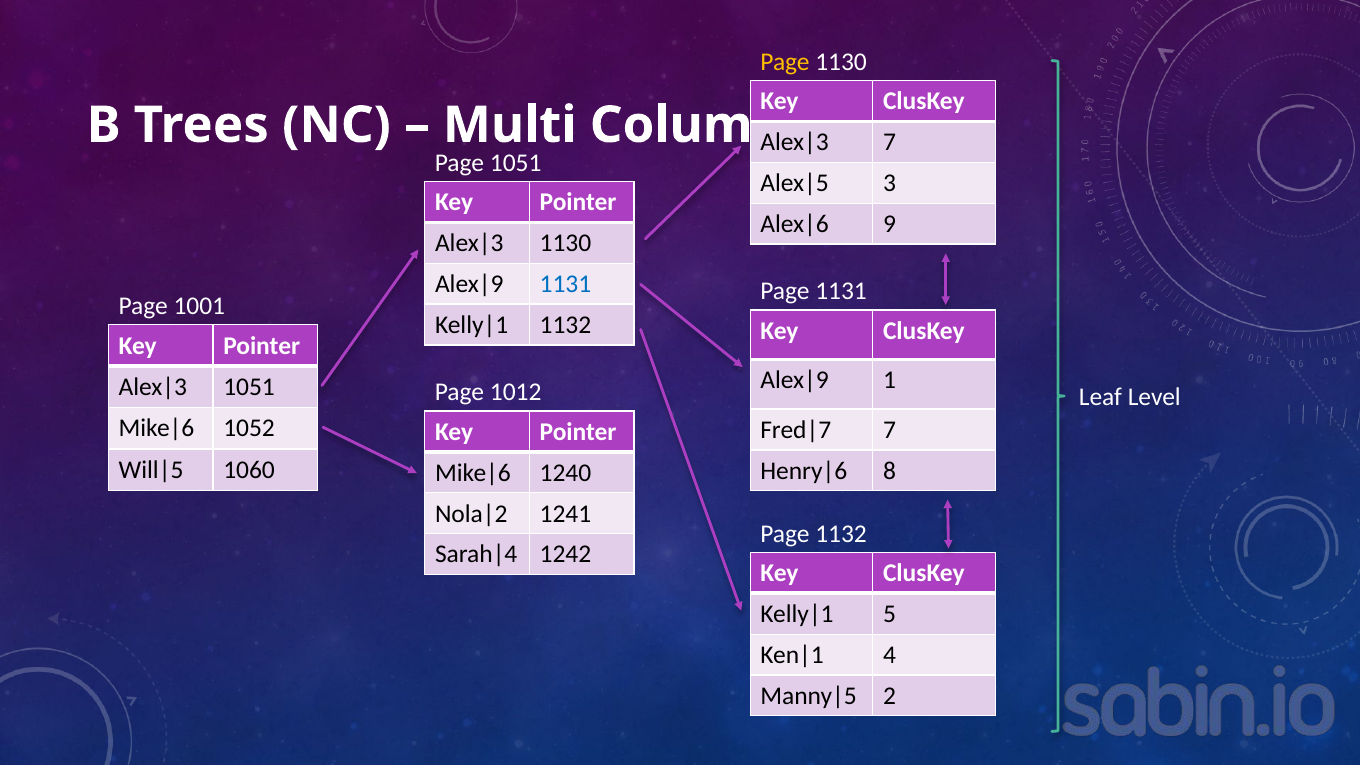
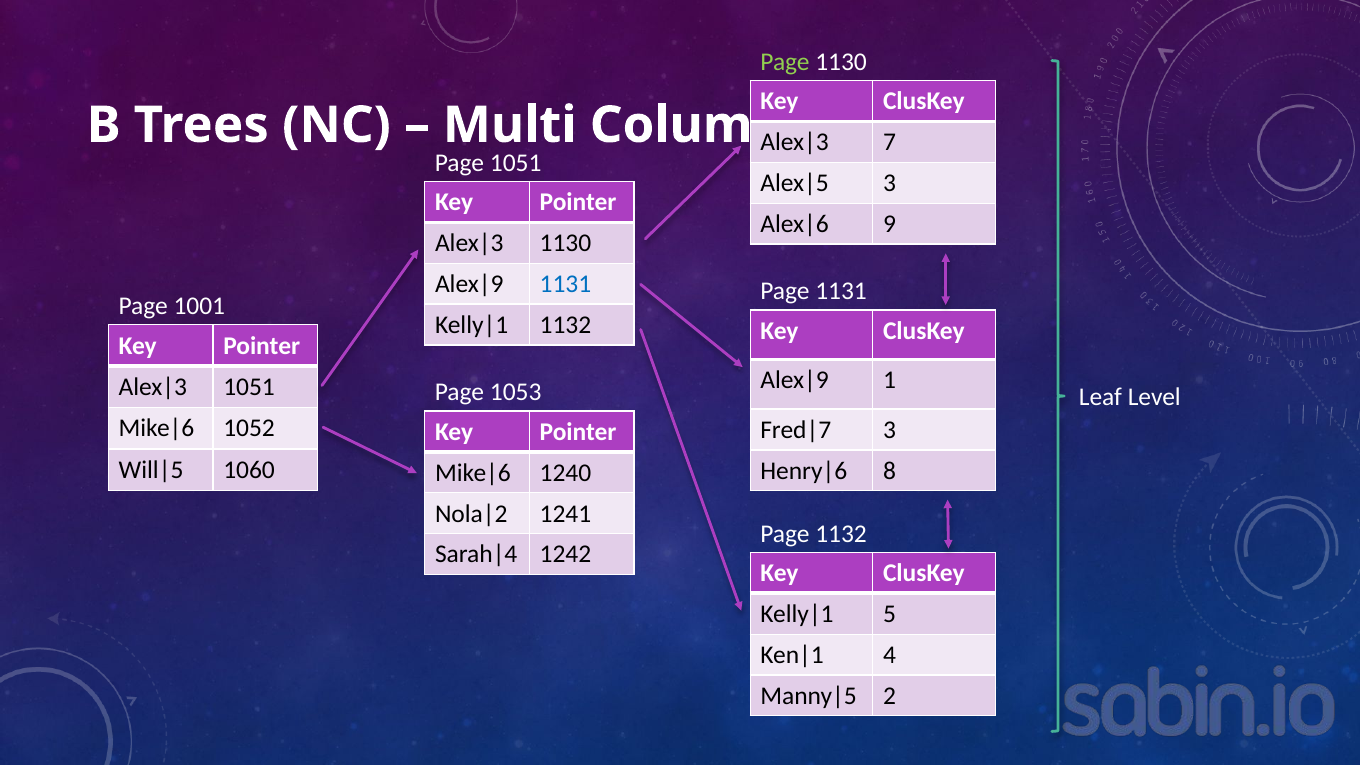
Page colour: yellow -> light green (785, 62)
1012: 1012 -> 1053 (516, 393)
7: 7 -> 3 (890, 430)
